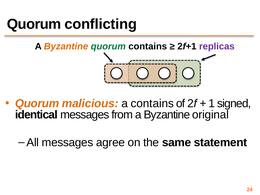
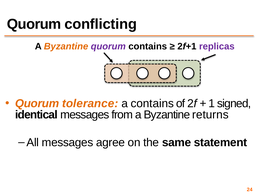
quorum colour: green -> purple (108, 46)
malicious: malicious -> tolerance (90, 103)
original: original -> returns (210, 115)
